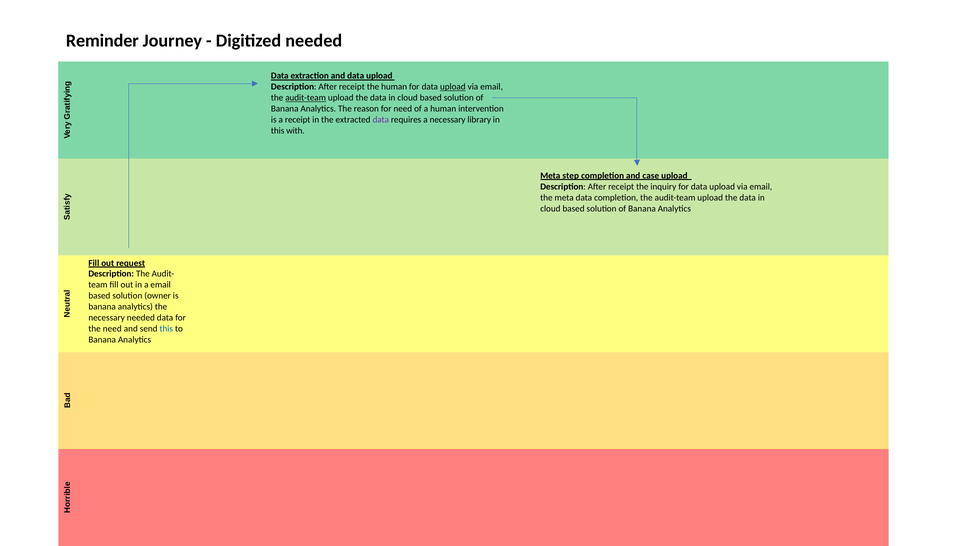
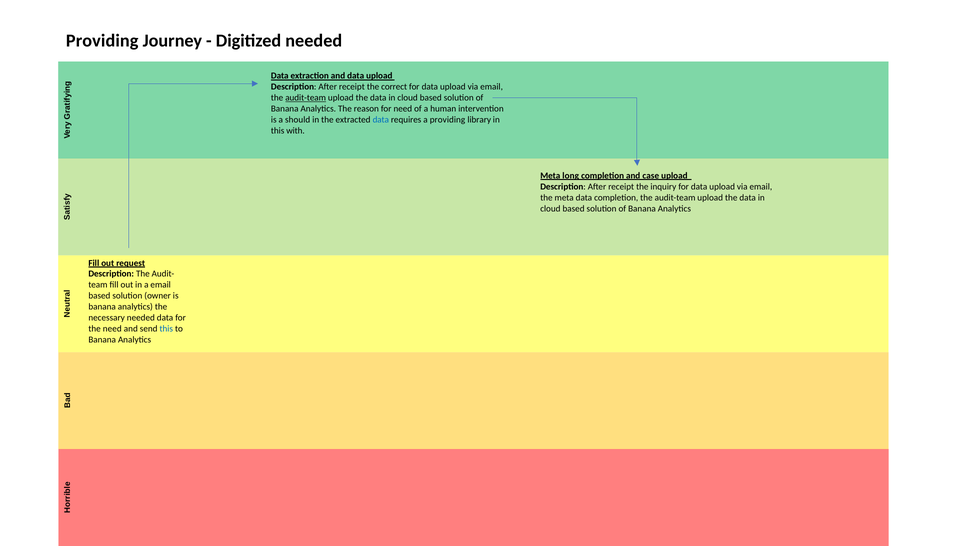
Reminder: Reminder -> Providing (102, 41)
the human: human -> correct (394, 87)
upload underline: present -> none (453, 87)
a receipt: receipt -> should (298, 120)
data colour: purple -> blue (381, 120)
a necessary: necessary -> providing (448, 120)
step: step -> long (571, 176)
